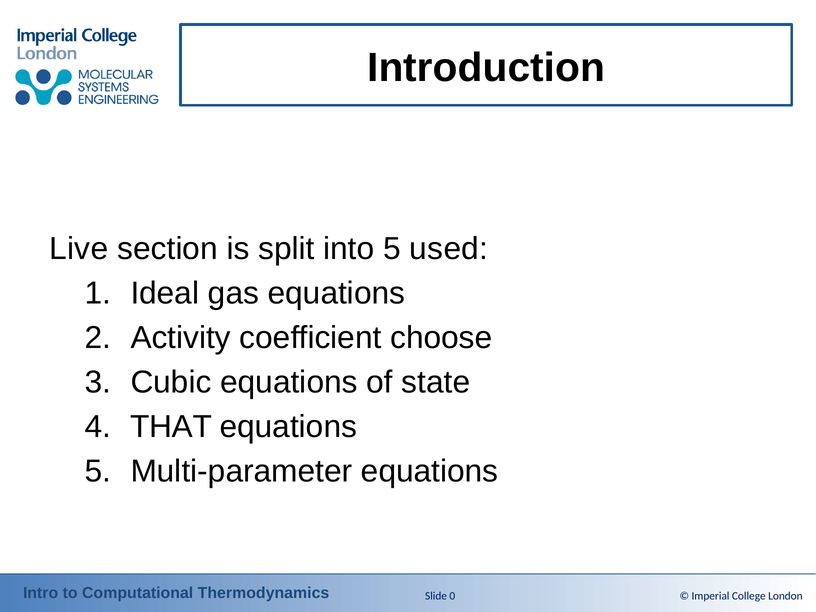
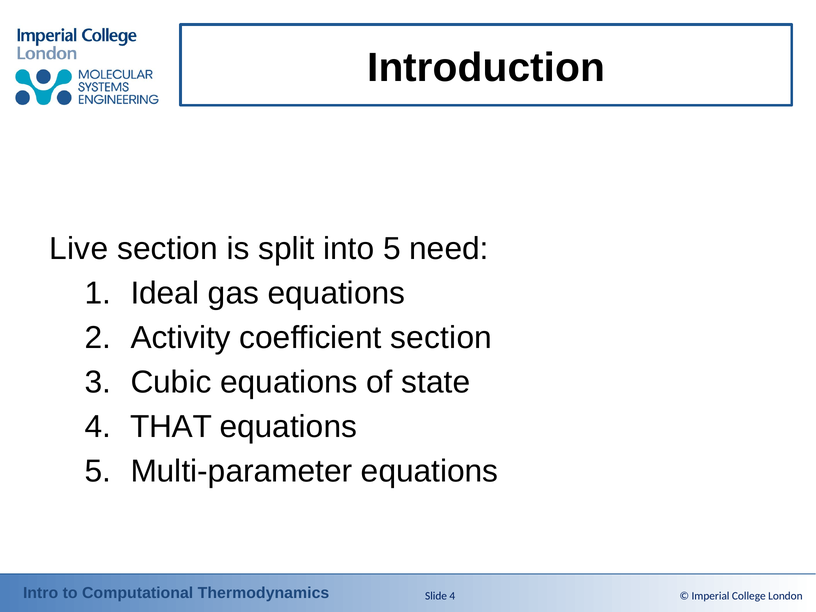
used: used -> need (449, 249)
coefficient choose: choose -> section (441, 338)
Slide 0: 0 -> 4 (452, 596)
